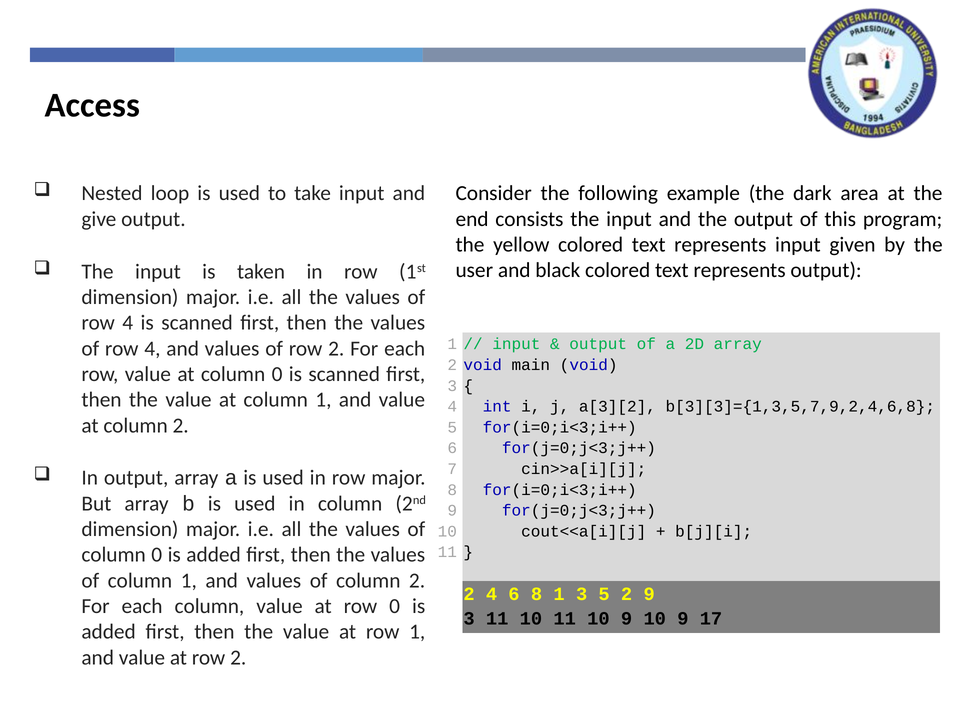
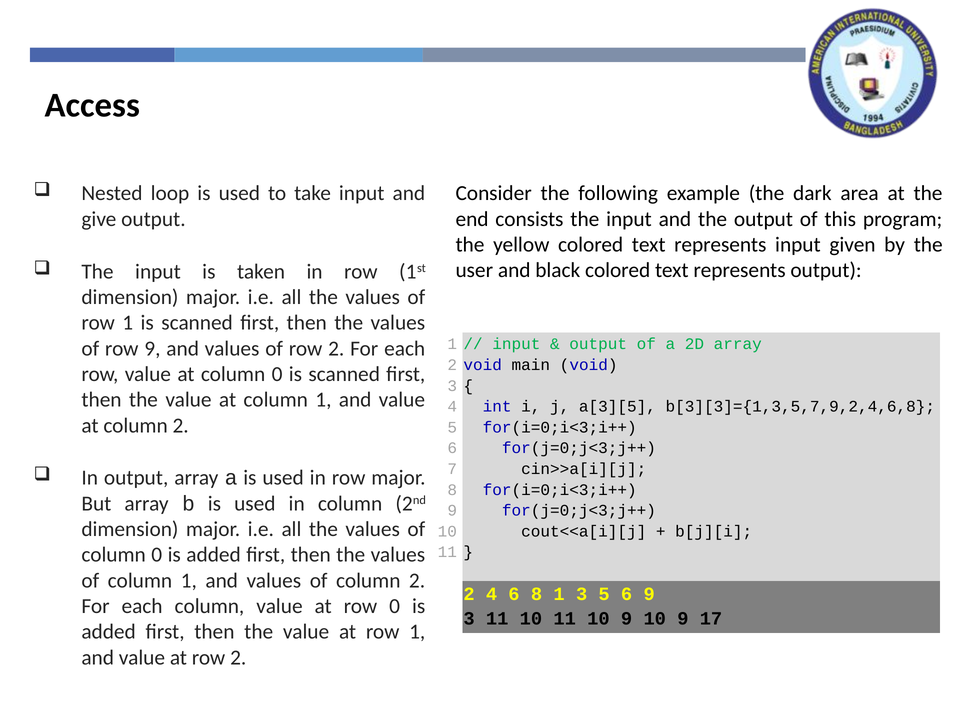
4: 4 -> 1 (128, 323)
4: 4 -> 9 (152, 349)
a[3][2: a[3][2 -> a[3][5 (617, 407)
3 5 2: 2 -> 6 (627, 594)
